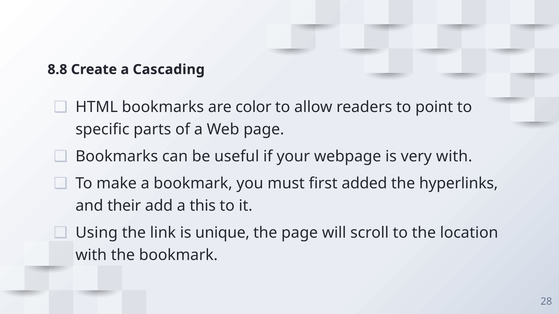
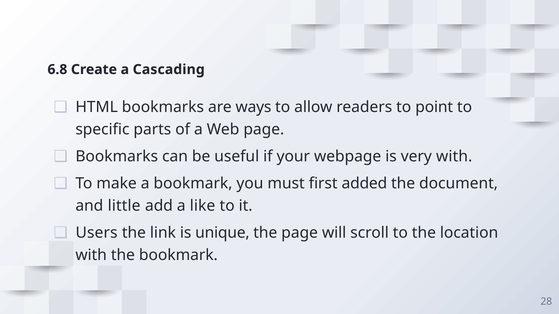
8.8: 8.8 -> 6.8 (57, 70)
color: color -> ways (253, 107)
hyperlinks: hyperlinks -> document (459, 184)
their: their -> little (124, 206)
this: this -> like (203, 206)
Using: Using -> Users (97, 233)
